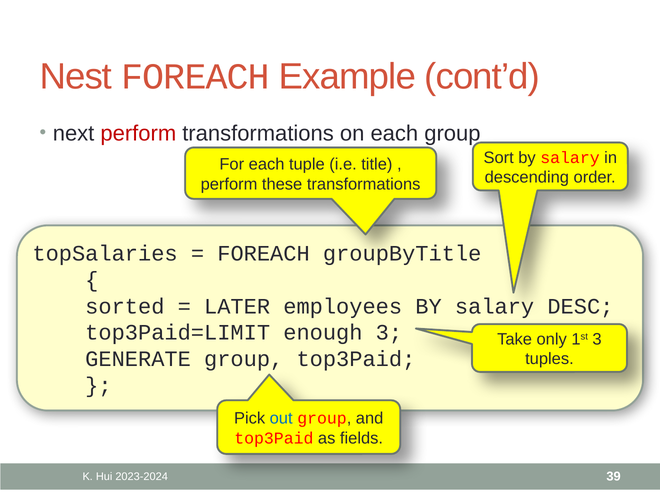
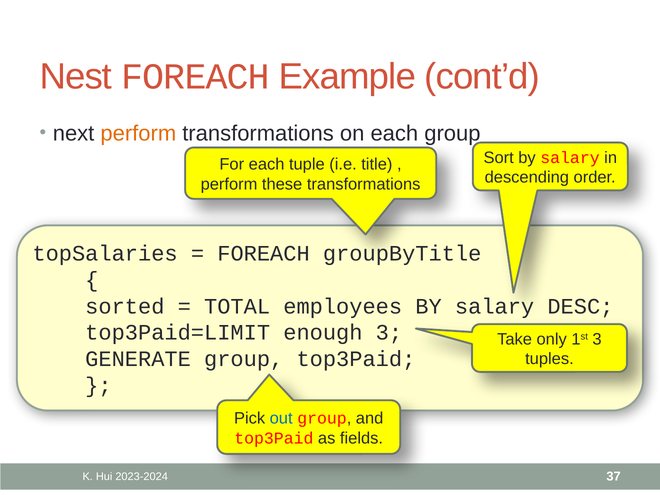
perform colour: red -> orange (138, 134)
LATER: LATER -> TOTAL (237, 306)
39: 39 -> 37 (614, 477)
